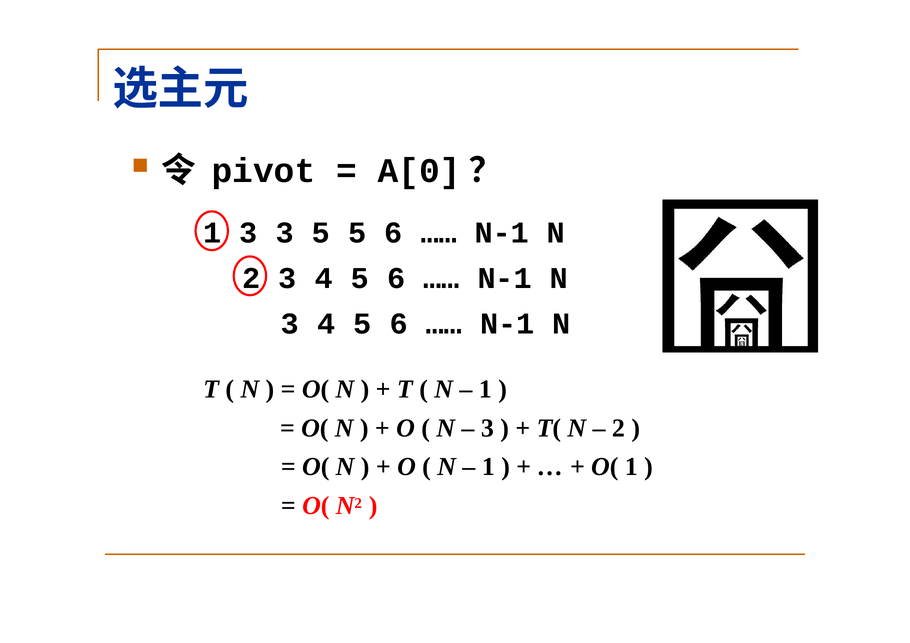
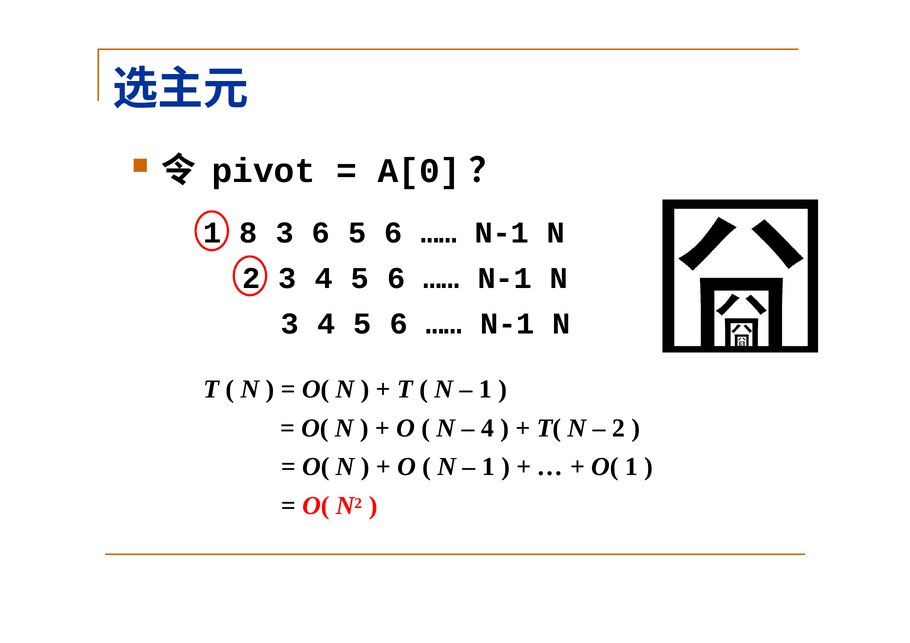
1 3: 3 -> 8 (248, 233)
3 5: 5 -> 6 (321, 233)
3: 3 -> 4 (487, 428)
